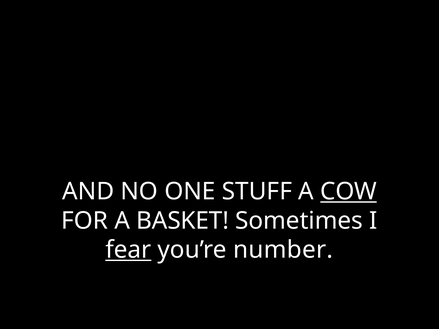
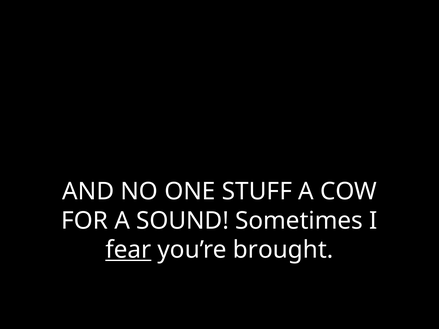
COW underline: present -> none (349, 192)
BASKET: BASKET -> SOUND (183, 221)
number: number -> brought (283, 250)
